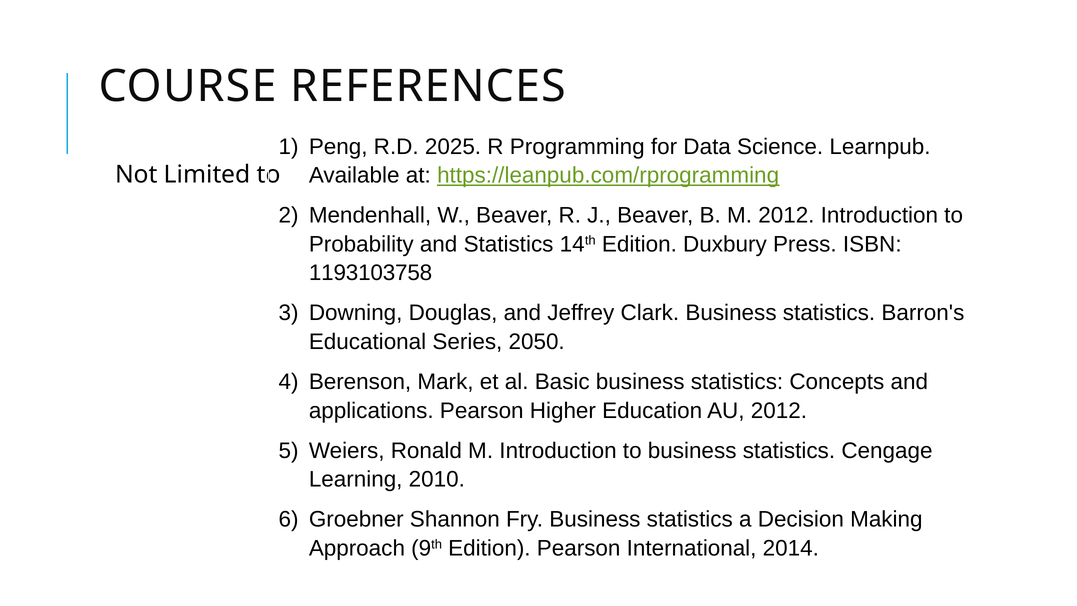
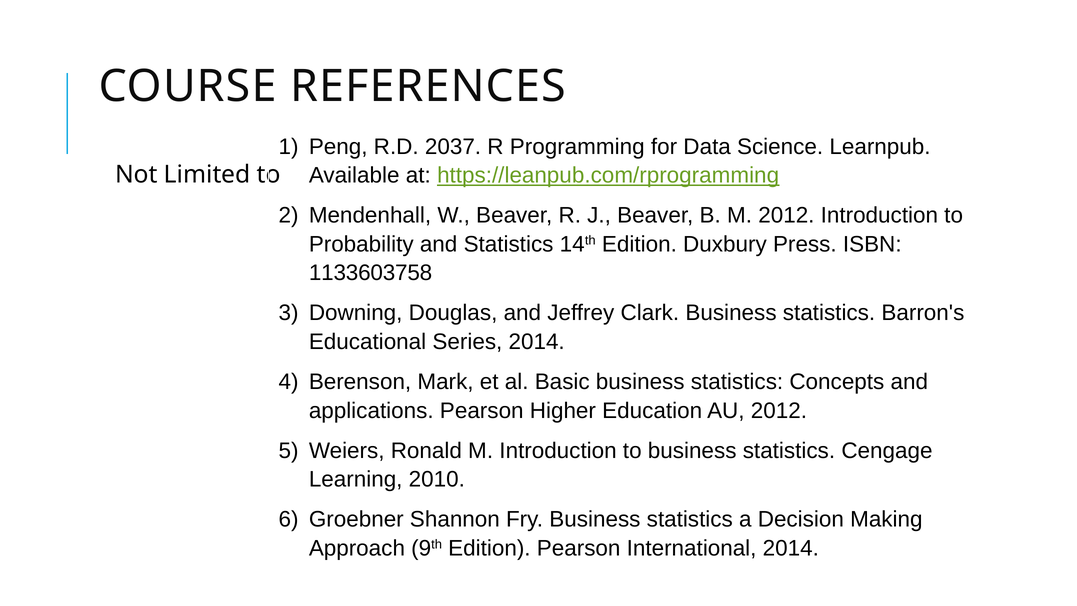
2025: 2025 -> 2037 (453, 147)
1193103758: 1193103758 -> 1133603758 (371, 273)
Series 2050: 2050 -> 2014 (537, 342)
